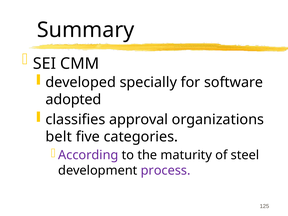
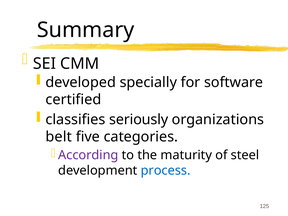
adopted: adopted -> certified (73, 100)
approval: approval -> seriously (139, 119)
process colour: purple -> blue (166, 171)
